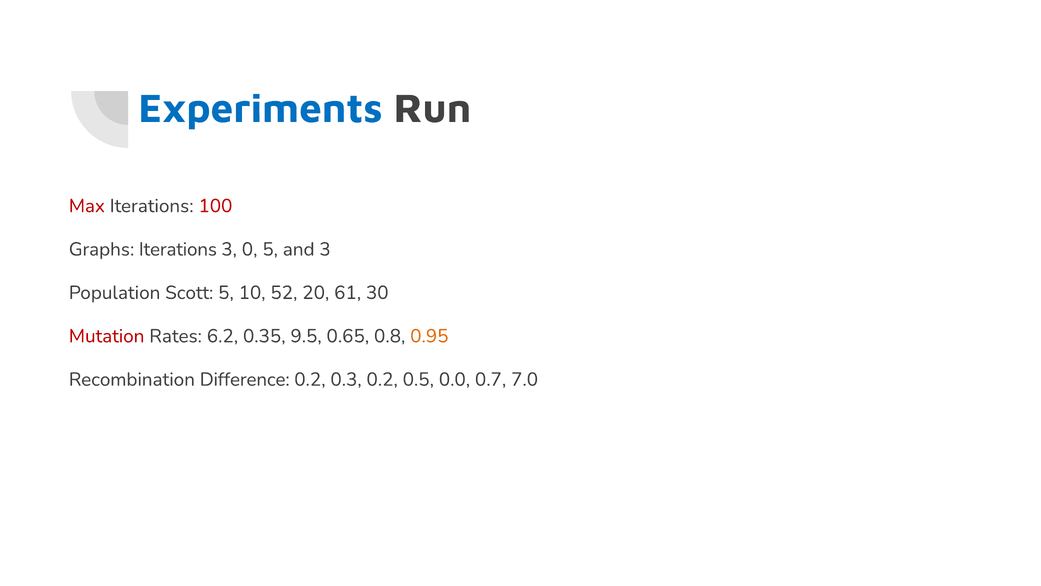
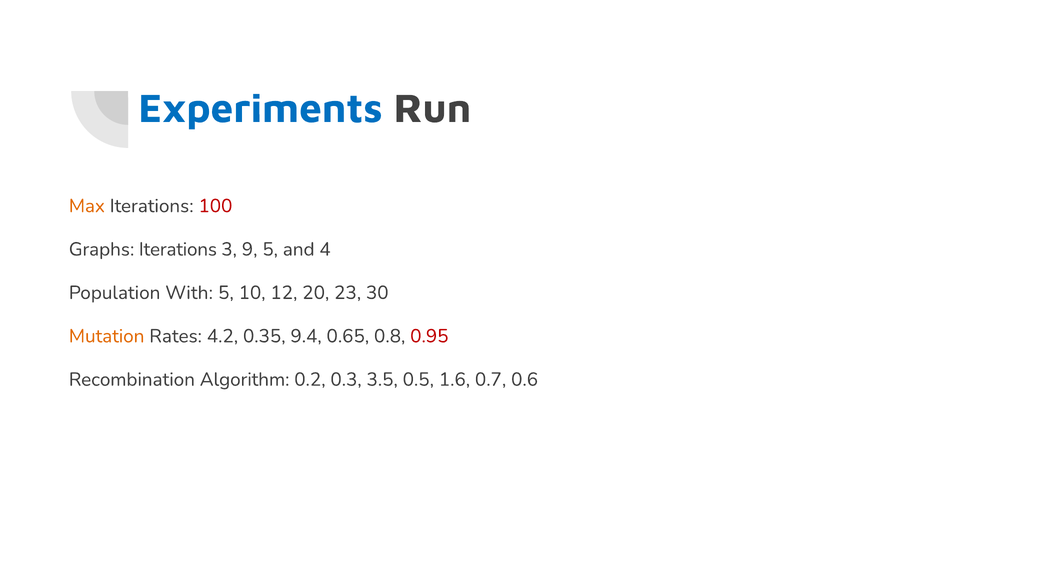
Max colour: red -> orange (87, 206)
0: 0 -> 9 (250, 249)
and 3: 3 -> 4 (325, 249)
Scott: Scott -> With (189, 292)
52: 52 -> 12 (284, 292)
61: 61 -> 23 (348, 292)
Mutation colour: red -> orange (107, 336)
6.2: 6.2 -> 4.2 (222, 336)
9.5: 9.5 -> 9.4 (306, 336)
0.95 colour: orange -> red (429, 336)
Difference: Difference -> Algorithm (245, 379)
0.3 0.2: 0.2 -> 3.5 (382, 379)
0.0: 0.0 -> 1.6 (454, 379)
7.0: 7.0 -> 0.6 (525, 379)
